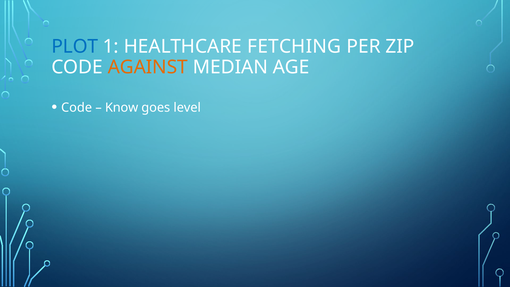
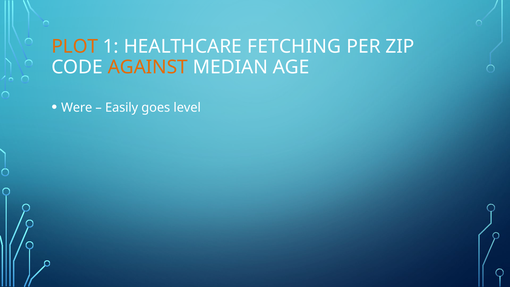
PLOT colour: blue -> orange (75, 46)
Code: Code -> Were (77, 108)
Know: Know -> Easily (122, 108)
